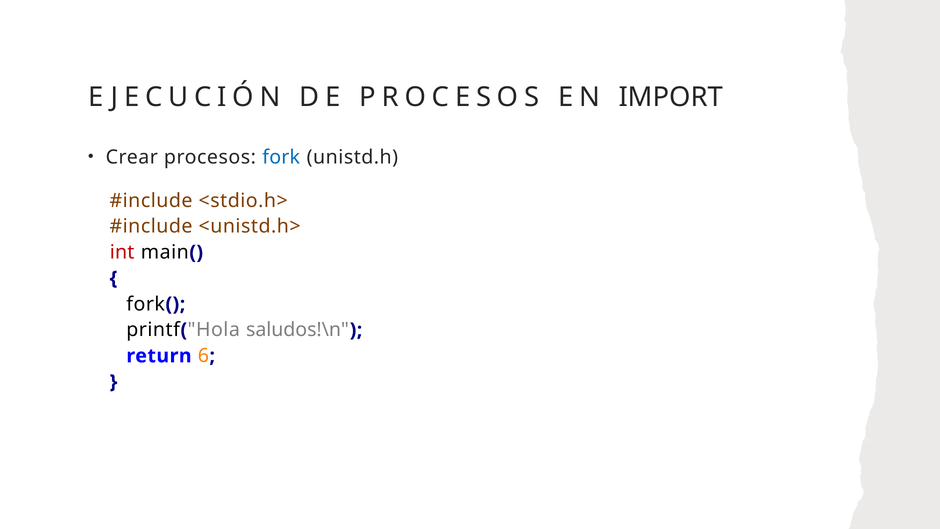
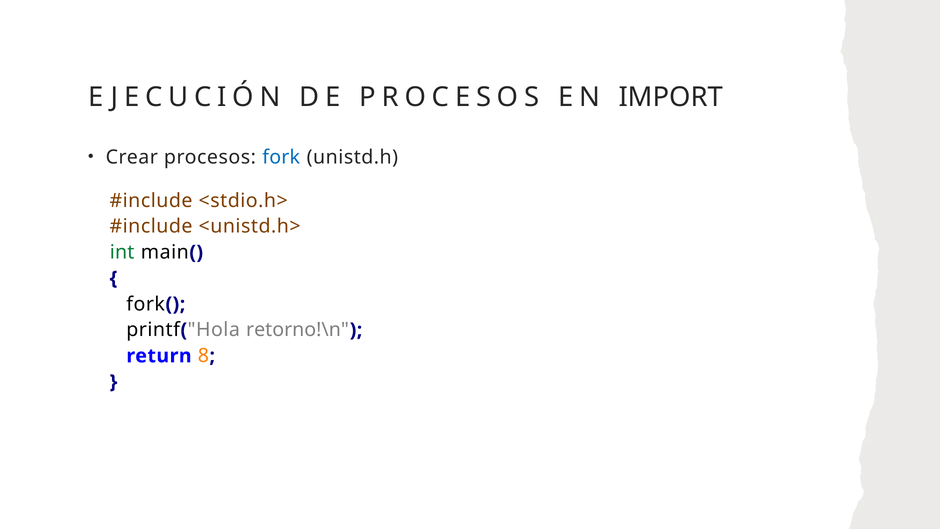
int colour: red -> green (122, 252)
saludos!\n: saludos!\n -> retorno!\n (297, 330)
6: 6 -> 8 (203, 356)
